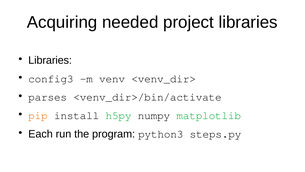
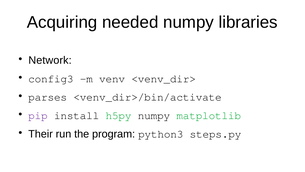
needed project: project -> numpy (188, 22)
Libraries: Libraries -> Network (50, 60)
pip colour: orange -> purple (38, 115)
Each: Each -> Their (41, 134)
